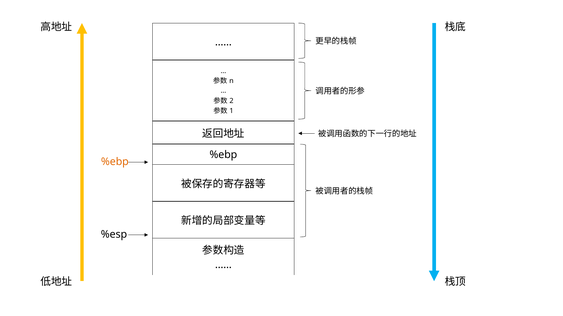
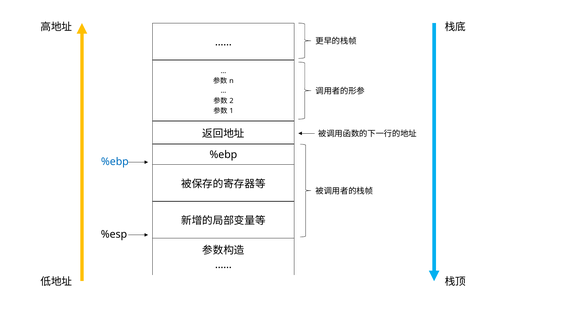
%ebp colour: orange -> blue (115, 162)
